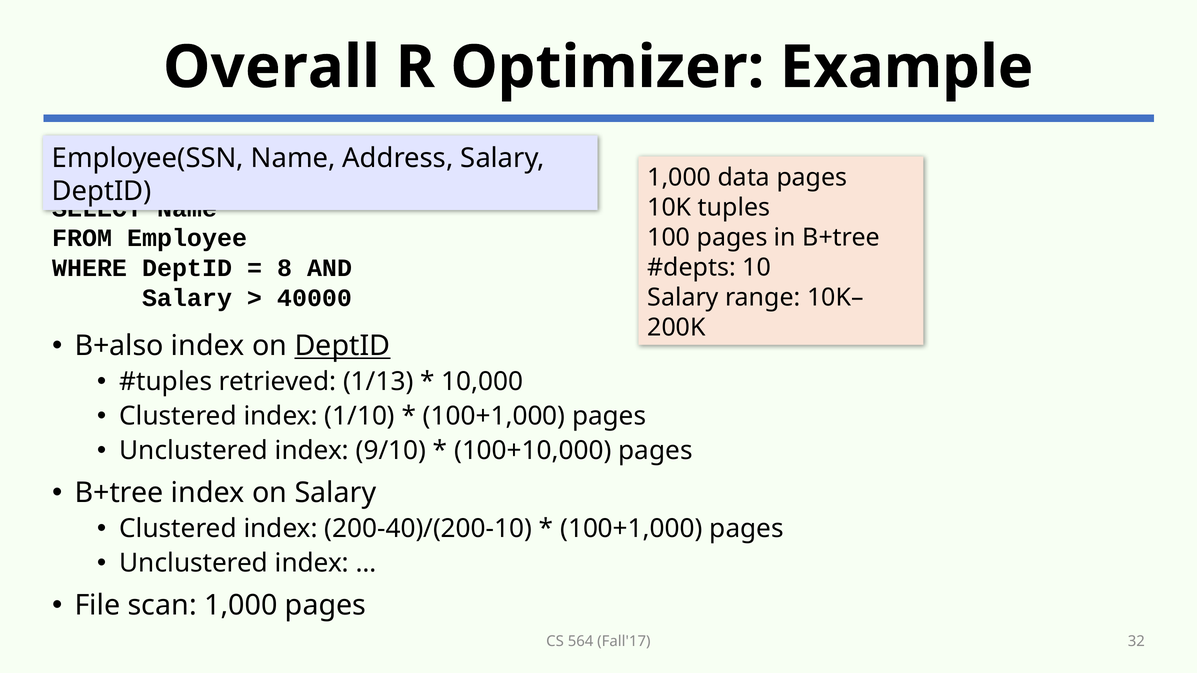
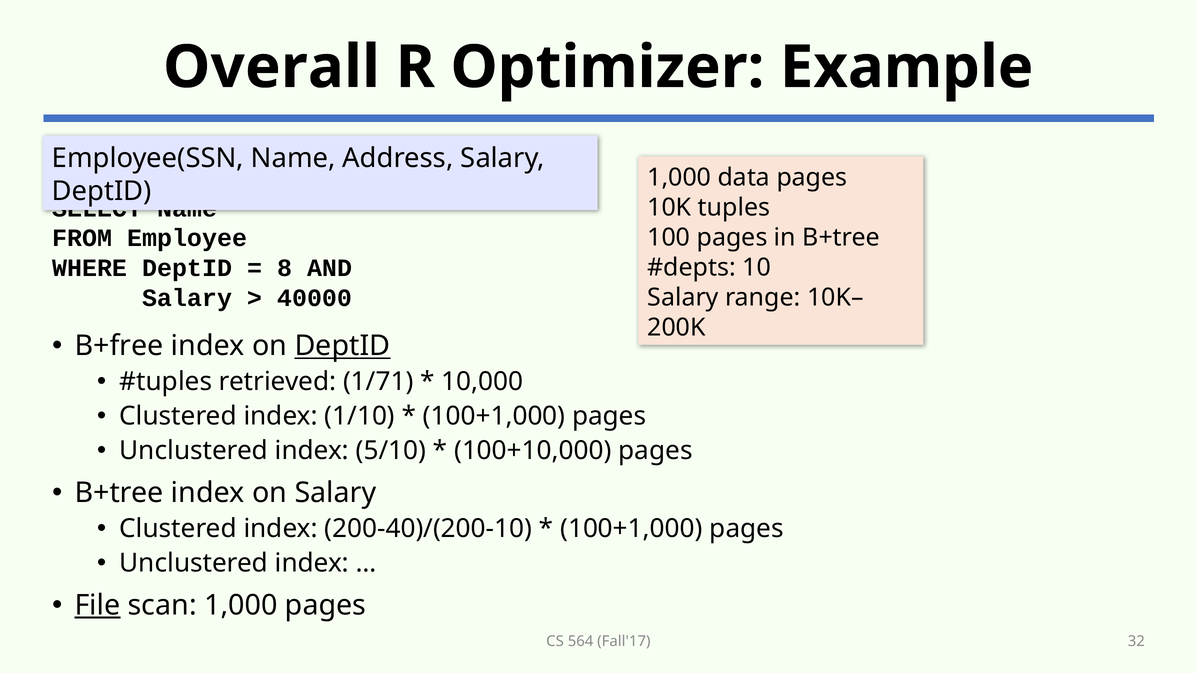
B+also: B+also -> B+free (119, 346)
1/13: 1/13 -> 1/71 (378, 382)
9/10: 9/10 -> 5/10 (391, 451)
File underline: none -> present (97, 605)
